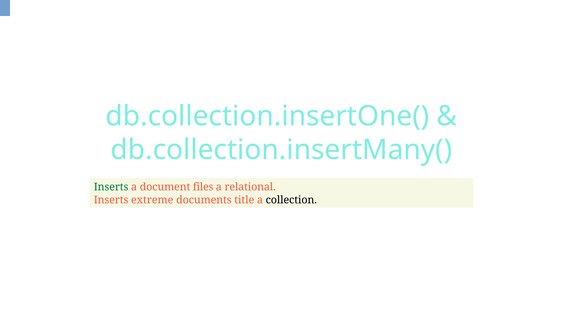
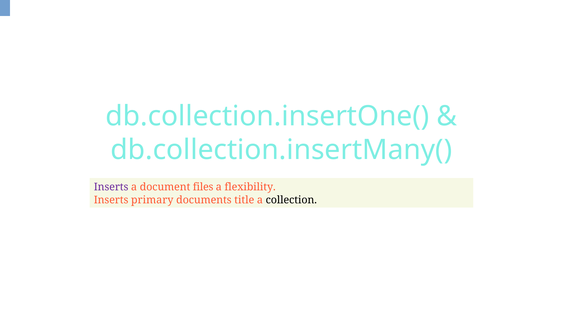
Inserts colour: green -> purple (111, 187)
relational: relational -> flexibility (250, 187)
extreme: extreme -> primary (152, 200)
